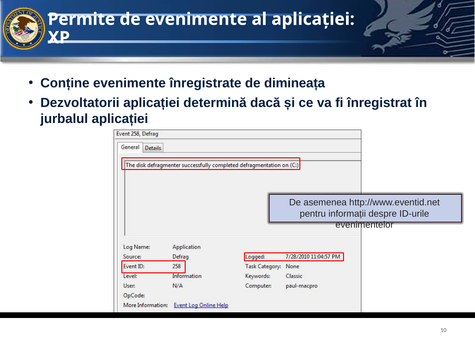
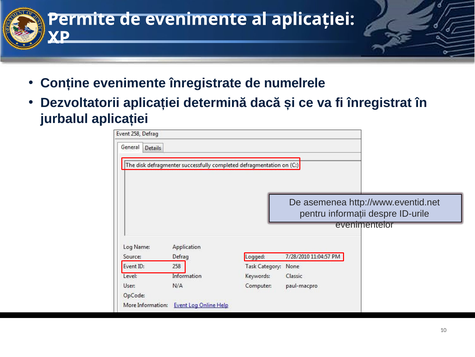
dimineața: dimineața -> numelrele (295, 83)
